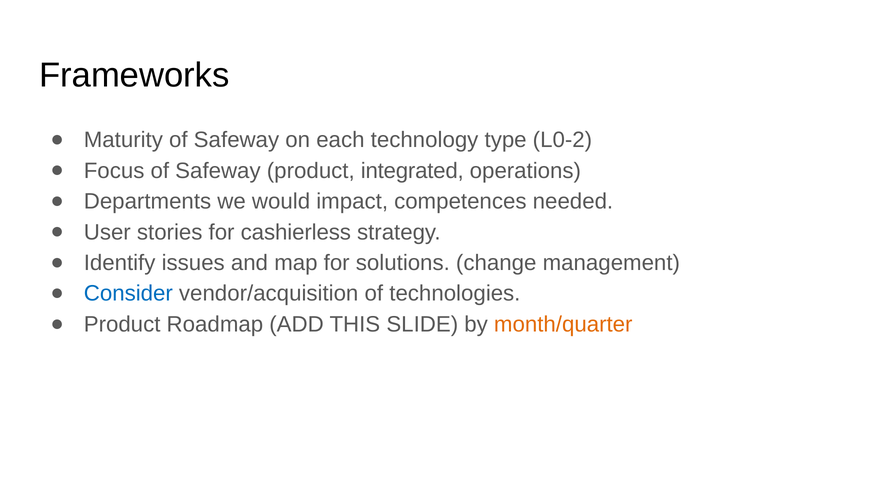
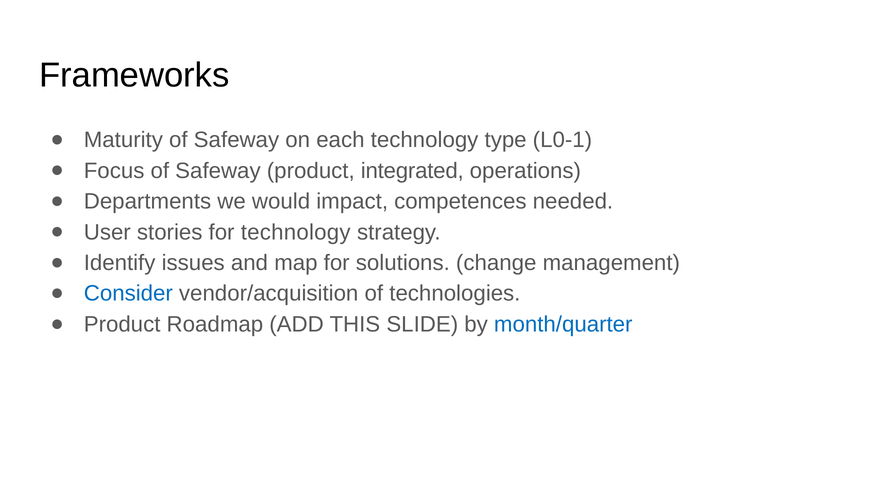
L0-2: L0-2 -> L0-1 (562, 140)
for cashierless: cashierless -> technology (296, 232)
month/quarter colour: orange -> blue (563, 324)
